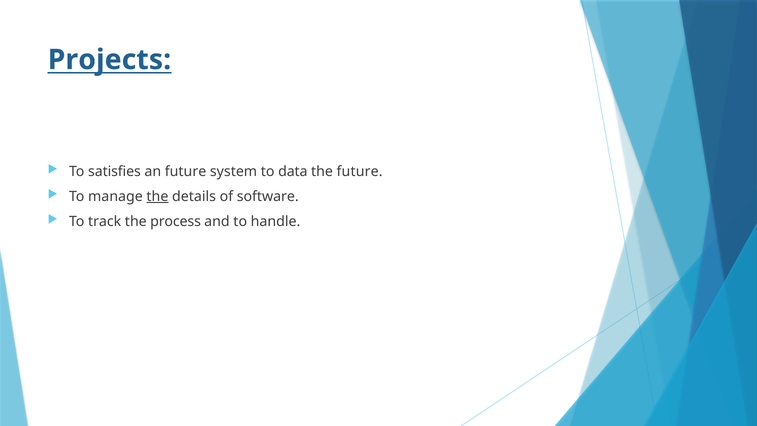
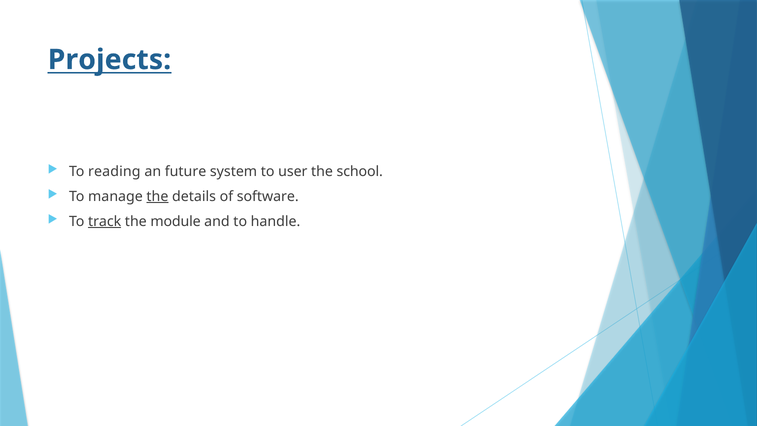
satisfies: satisfies -> reading (114, 171)
data: data -> user (293, 171)
the future: future -> school (360, 171)
track underline: none -> present (105, 221)
process: process -> module (176, 221)
